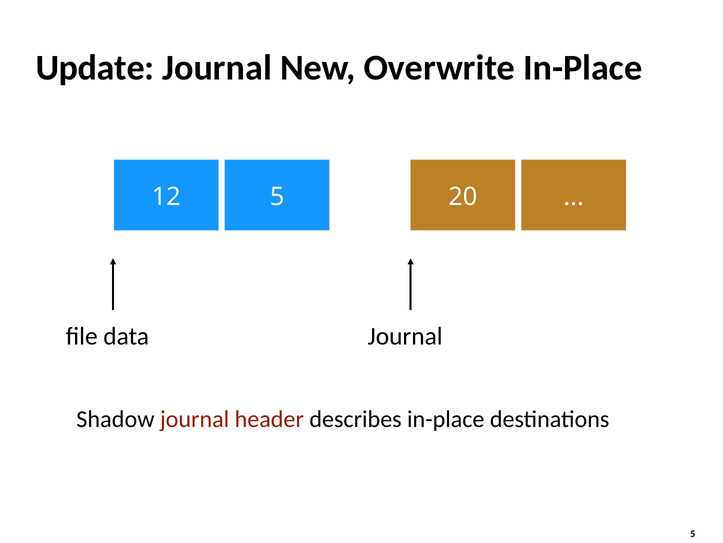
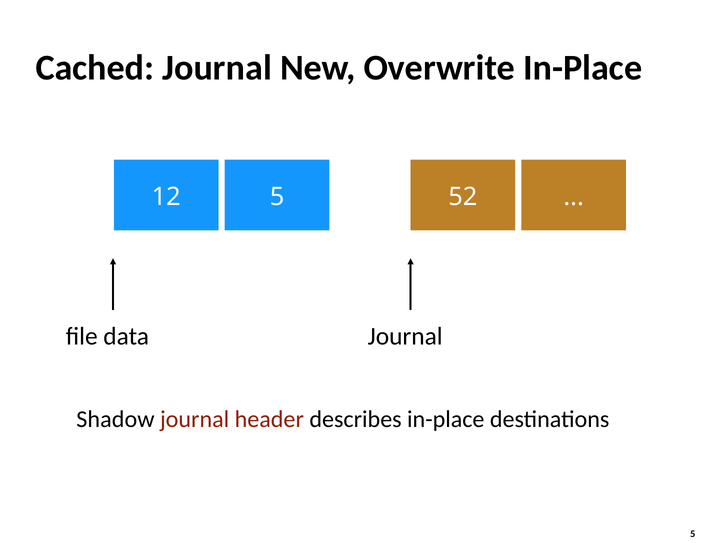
Update: Update -> Cached (95, 68)
20: 20 -> 52 (463, 197)
